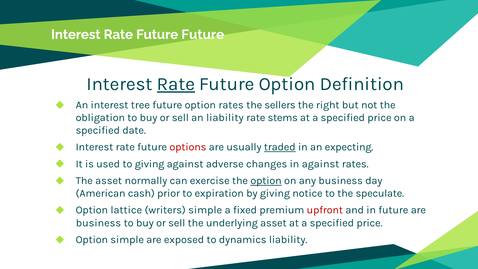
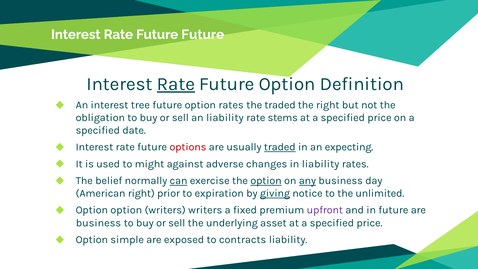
the sellers: sellers -> traded (280, 105)
to giving: giving -> might (150, 164)
in against: against -> liability (321, 164)
The asset: asset -> belief (109, 181)
can underline: none -> present (179, 181)
any underline: none -> present (307, 181)
American cash: cash -> right (141, 193)
giving underline: none -> present (275, 193)
speculate: speculate -> unlimited (380, 193)
Option lattice: lattice -> option (126, 210)
writers simple: simple -> writers (205, 210)
upfront colour: red -> purple (325, 210)
dynamics: dynamics -> contracts (243, 239)
